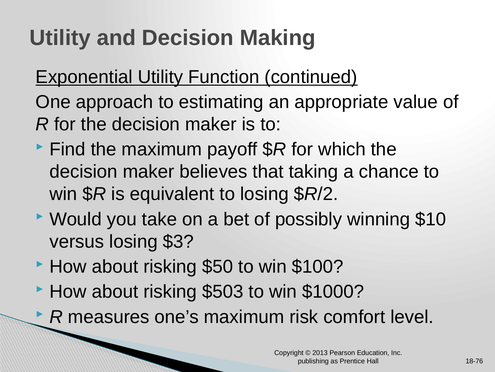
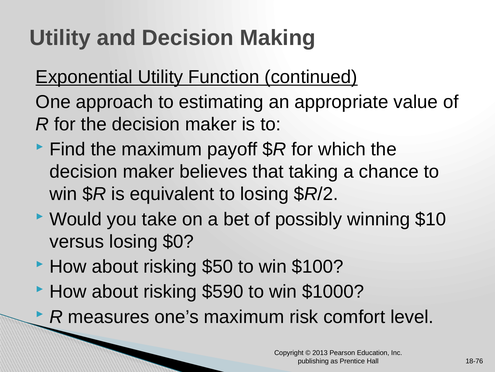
$3: $3 -> $0 (178, 241)
$503: $503 -> $590 (223, 291)
